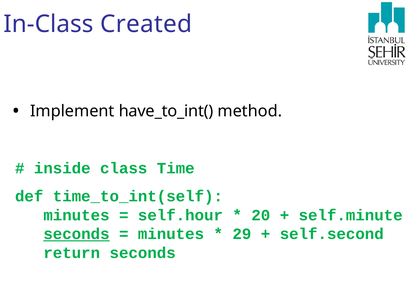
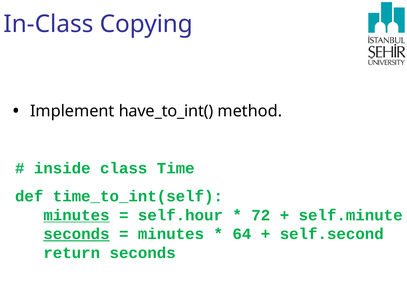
Created: Created -> Copying (146, 24)
minutes underline: none -> present (76, 215)
20: 20 -> 72 (261, 215)
29: 29 -> 64 (242, 234)
